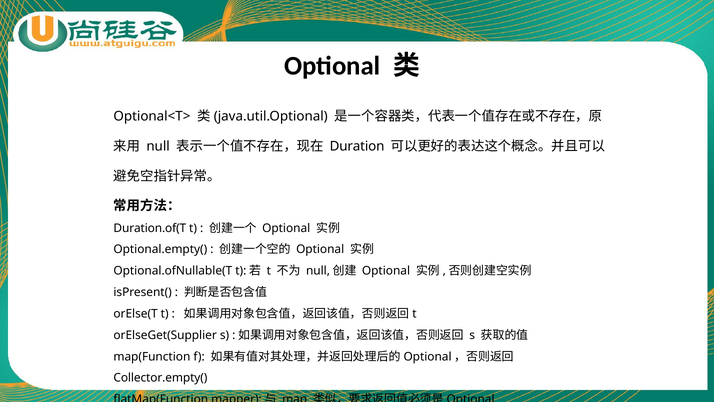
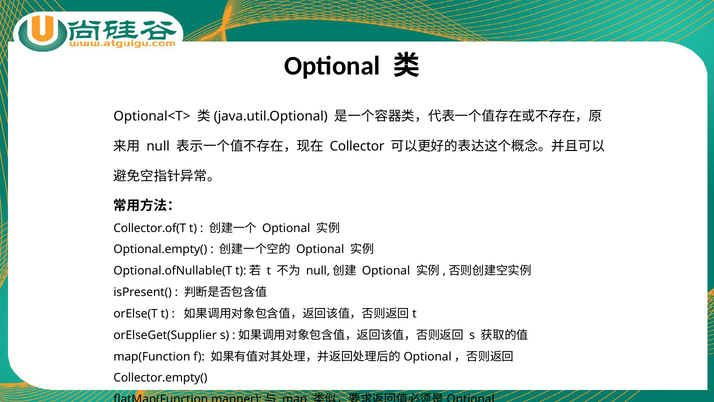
Duration: Duration -> Collector (357, 146)
Duration.of(T: Duration.of(T -> Collector.of(T (150, 228)
